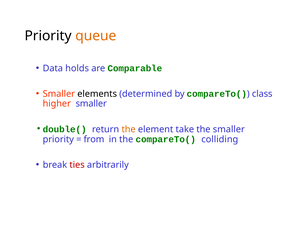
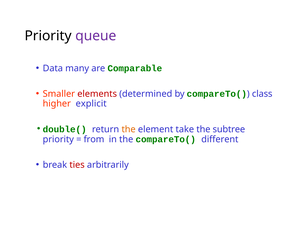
queue colour: orange -> purple (96, 36)
holds: holds -> many (77, 68)
elements colour: black -> red (97, 94)
higher smaller: smaller -> explicit (91, 104)
the smaller: smaller -> subtree (229, 129)
colliding: colliding -> different (220, 139)
